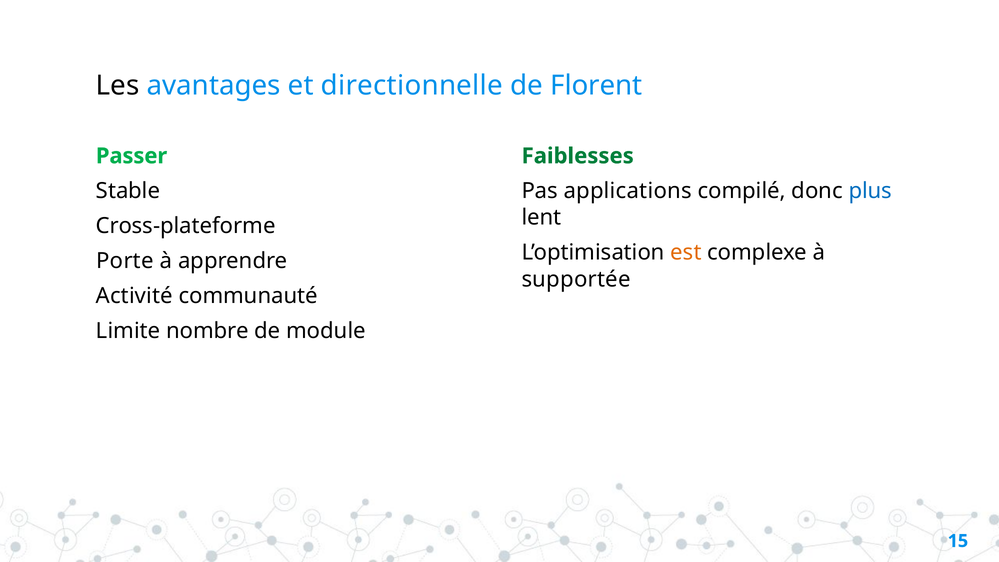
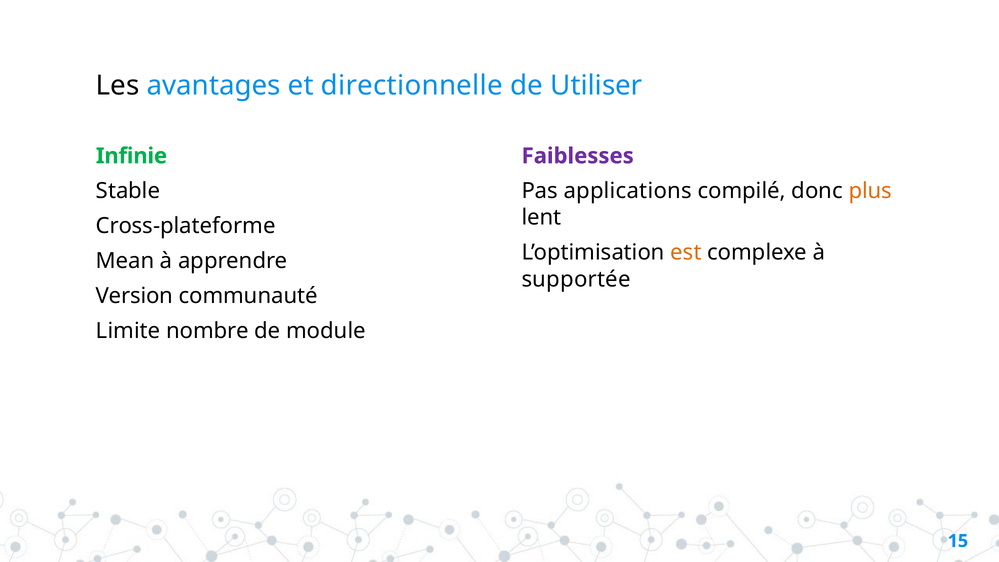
Florent: Florent -> Utiliser (596, 86)
Passer: Passer -> Infinie (132, 156)
Faiblesses colour: green -> purple (578, 156)
plus colour: blue -> orange (870, 191)
Porte: Porte -> Mean (125, 261)
Activité: Activité -> Version (134, 296)
